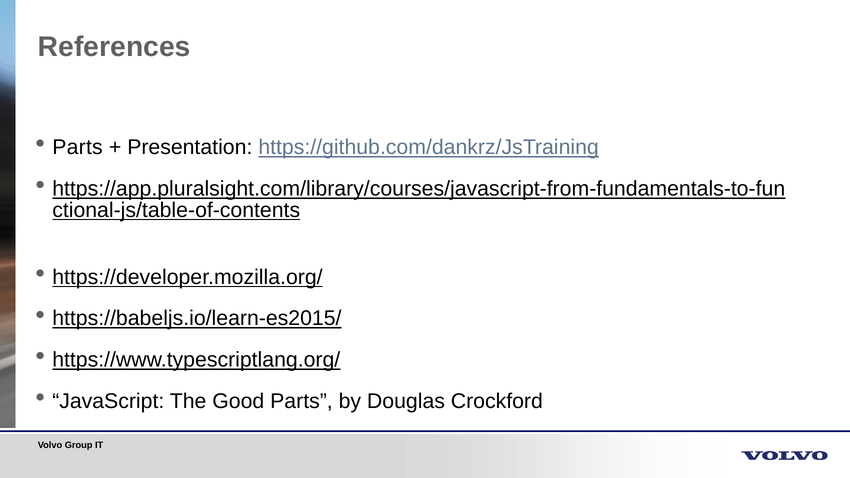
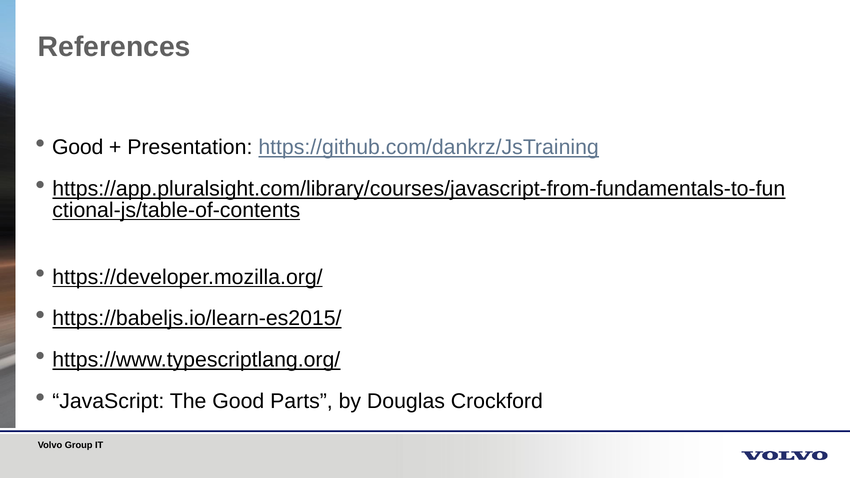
Parts: Parts -> Good (78, 147)
